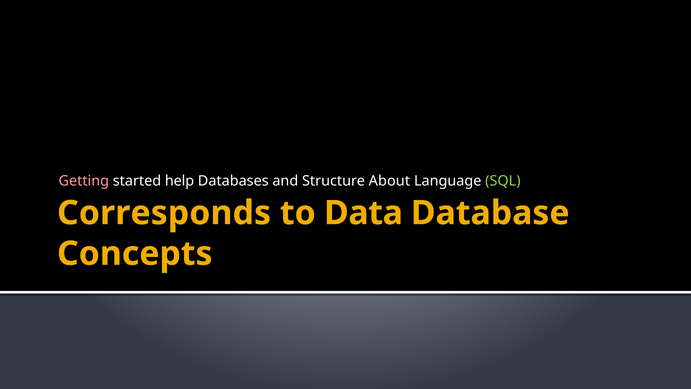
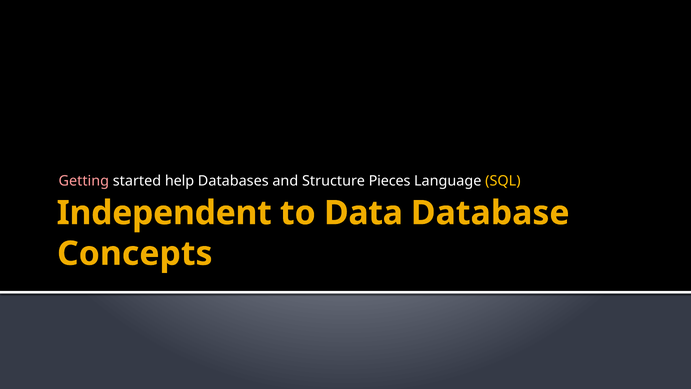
About: About -> Pieces (390, 181)
SQL colour: light green -> yellow (503, 181)
Corresponds: Corresponds -> Independent (164, 213)
